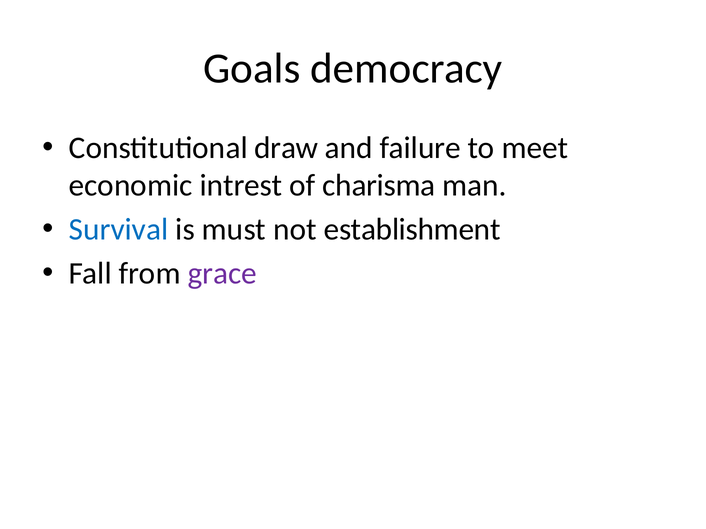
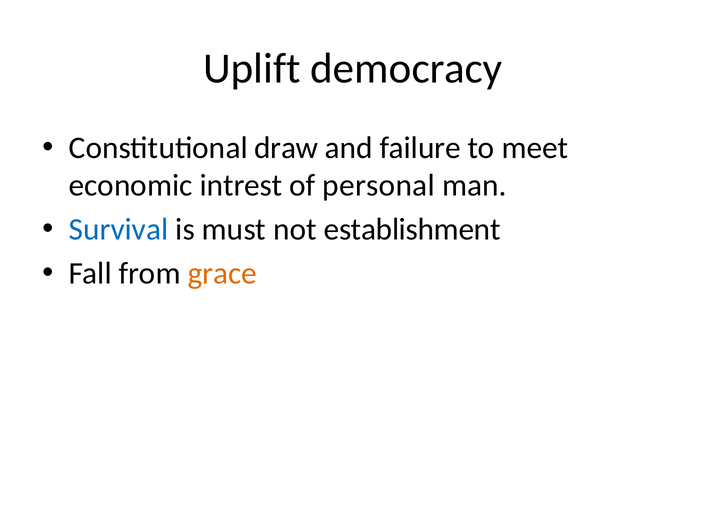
Goals: Goals -> Uplift (252, 68)
charisma: charisma -> personal (379, 186)
grace colour: purple -> orange (222, 274)
